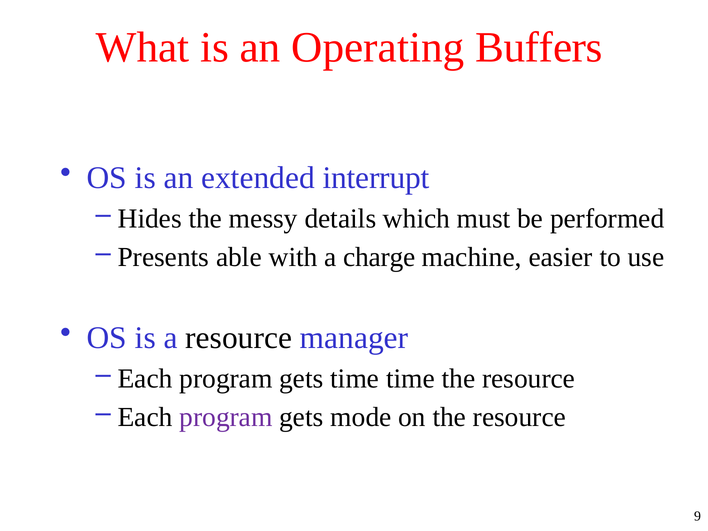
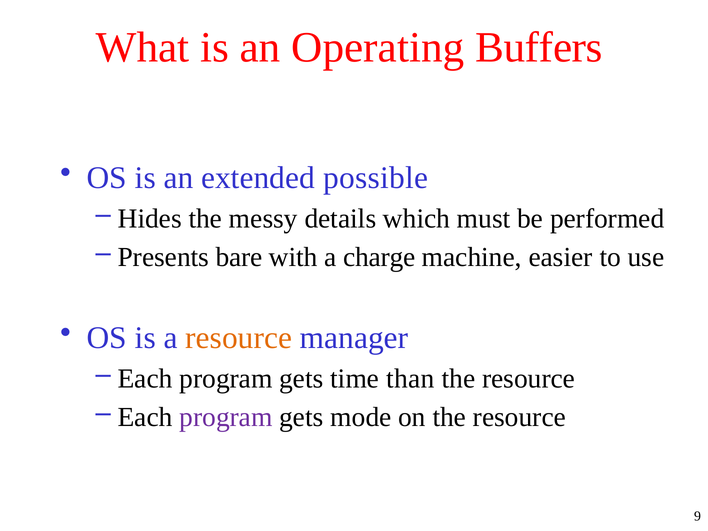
interrupt: interrupt -> possible (376, 178)
able: able -> bare (239, 257)
resource colour: black -> orange (239, 338)
time time: time -> than (410, 378)
